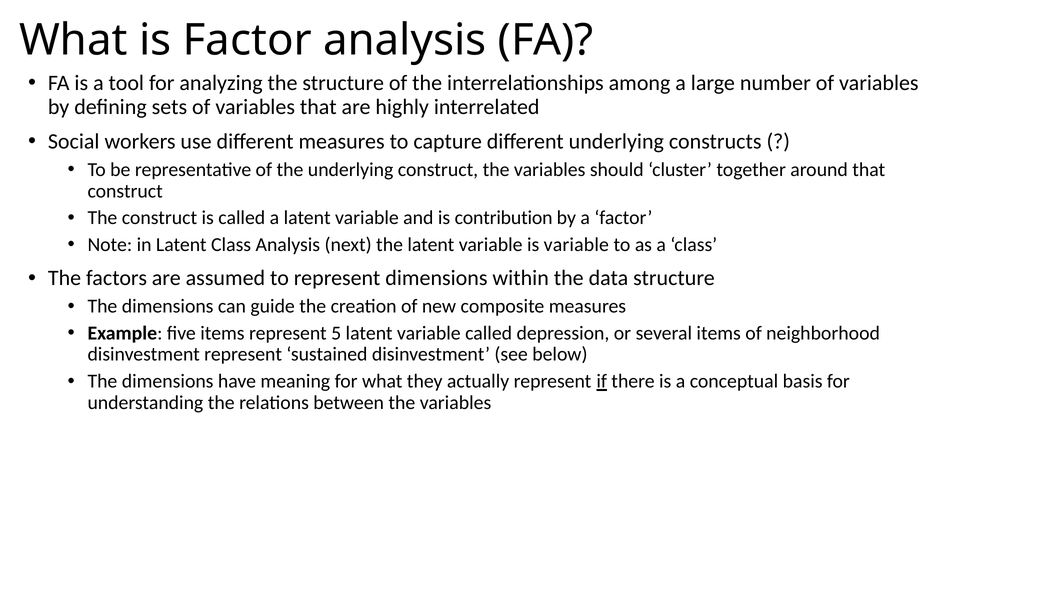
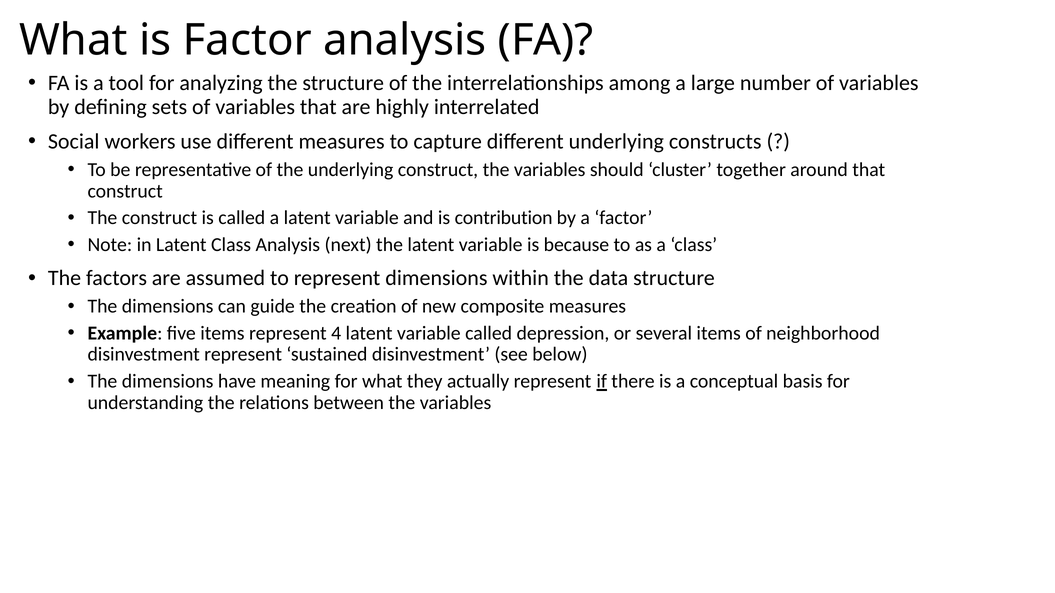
is variable: variable -> because (576, 245)
5: 5 -> 4 (336, 333)
